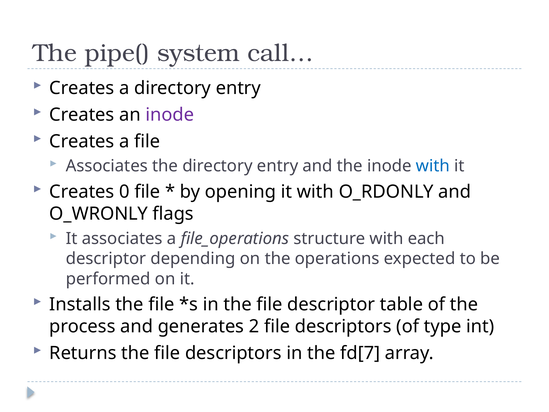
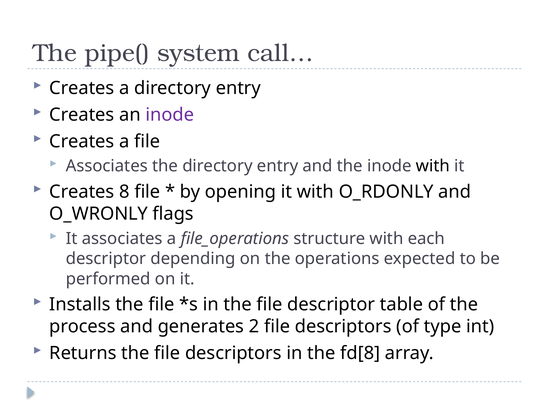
with colour: blue -> black (433, 166)
0: 0 -> 8 (124, 192)
fd[7: fd[7 -> fd[8 (360, 353)
